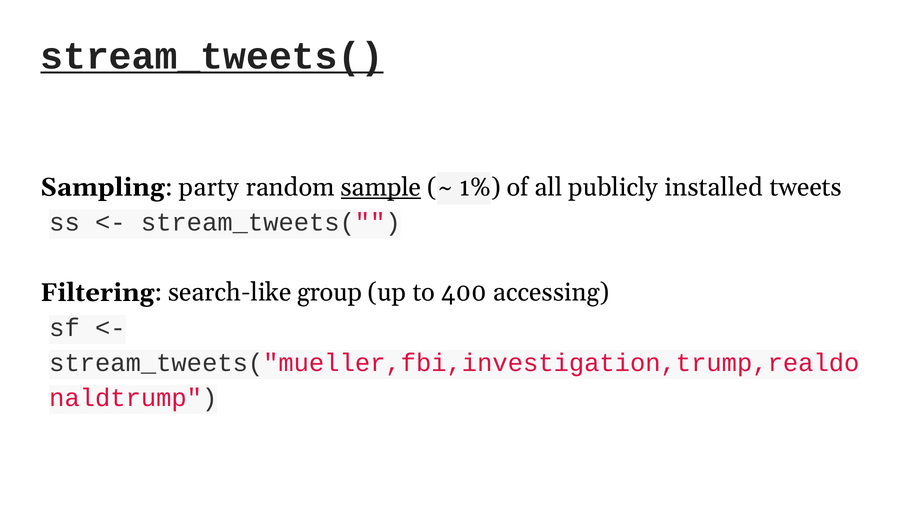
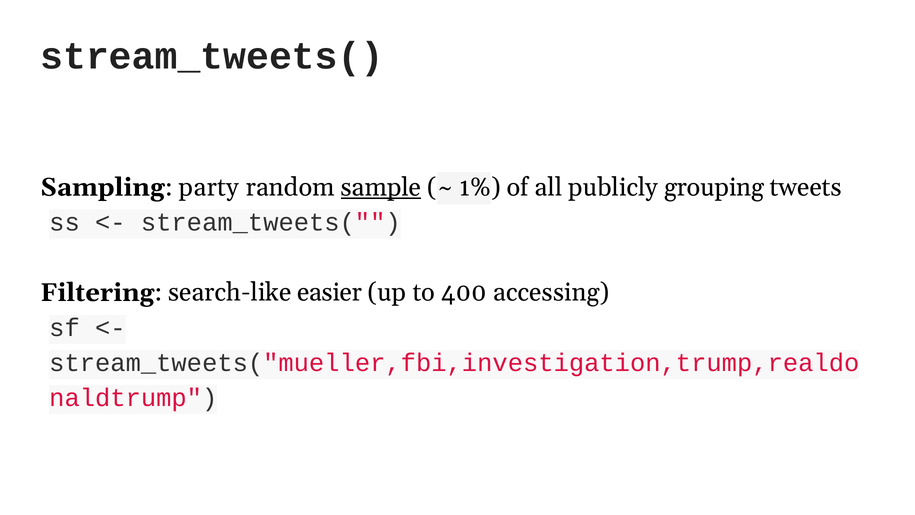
stream_tweets( underline: present -> none (212, 56)
installed: installed -> grouping (714, 187)
group: group -> easier (330, 292)
